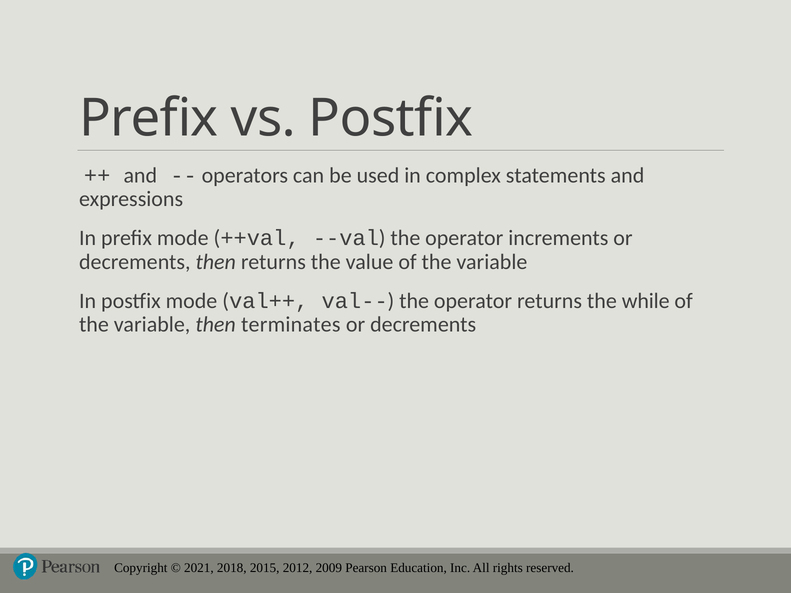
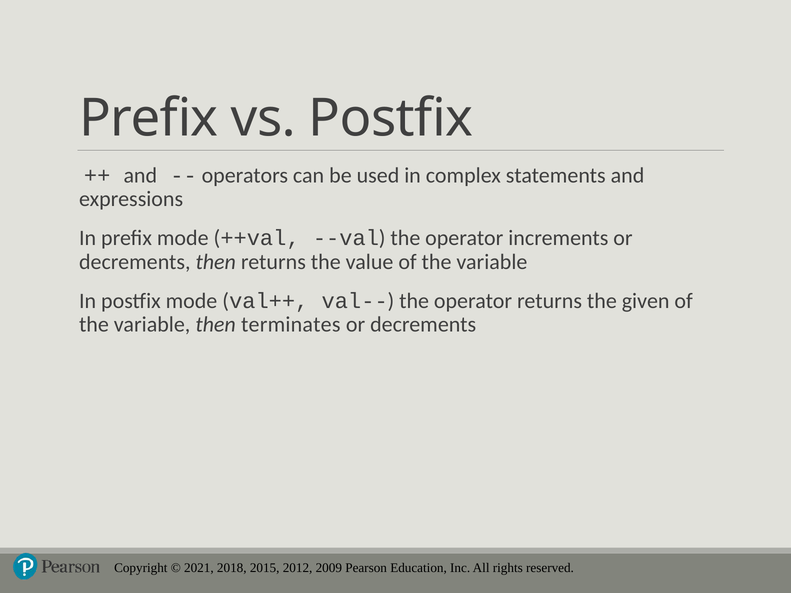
while: while -> given (646, 301)
